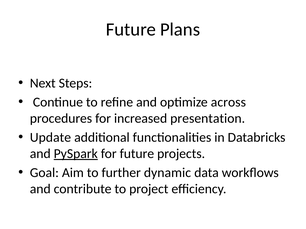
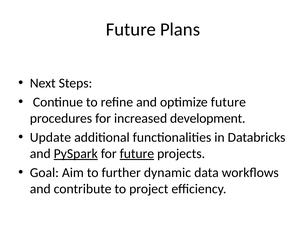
optimize across: across -> future (228, 102)
presentation: presentation -> development (208, 119)
future underline: none -> present (137, 154)
